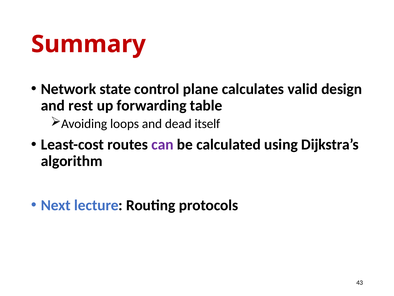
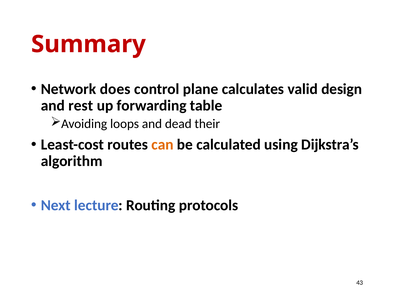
state: state -> does (115, 89)
itself: itself -> their (207, 123)
can colour: purple -> orange (162, 144)
